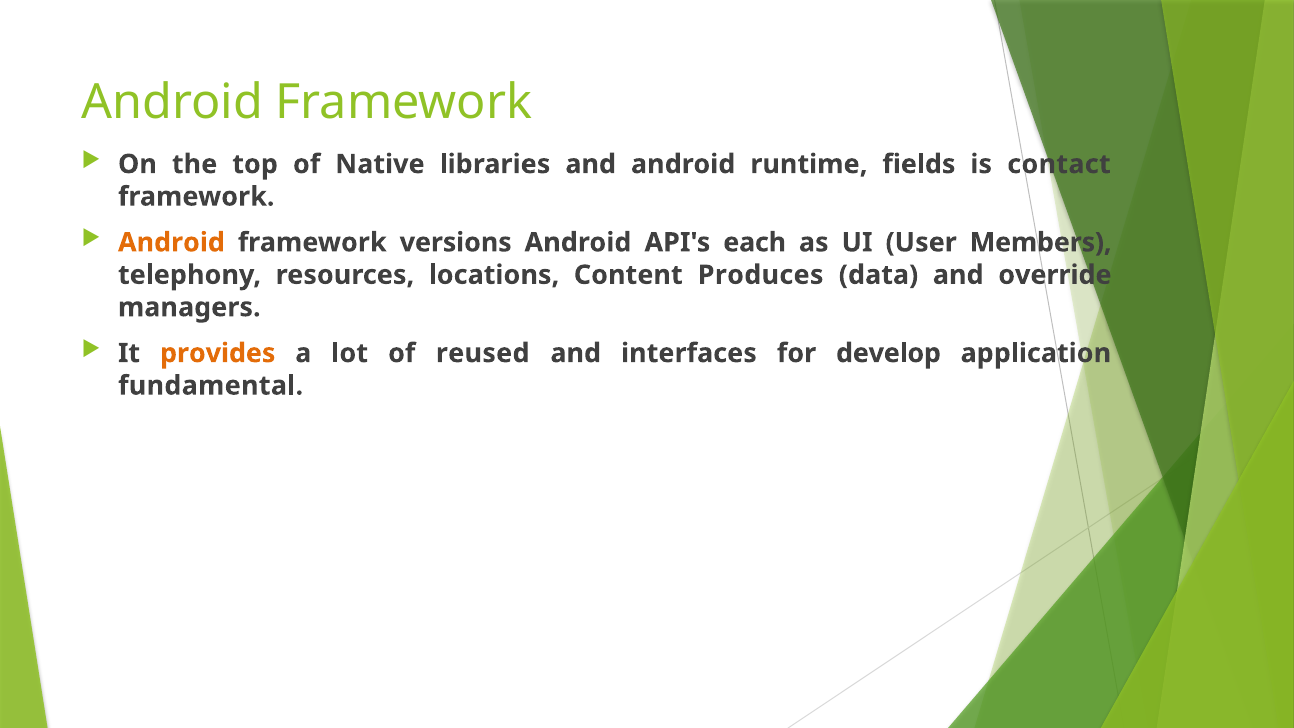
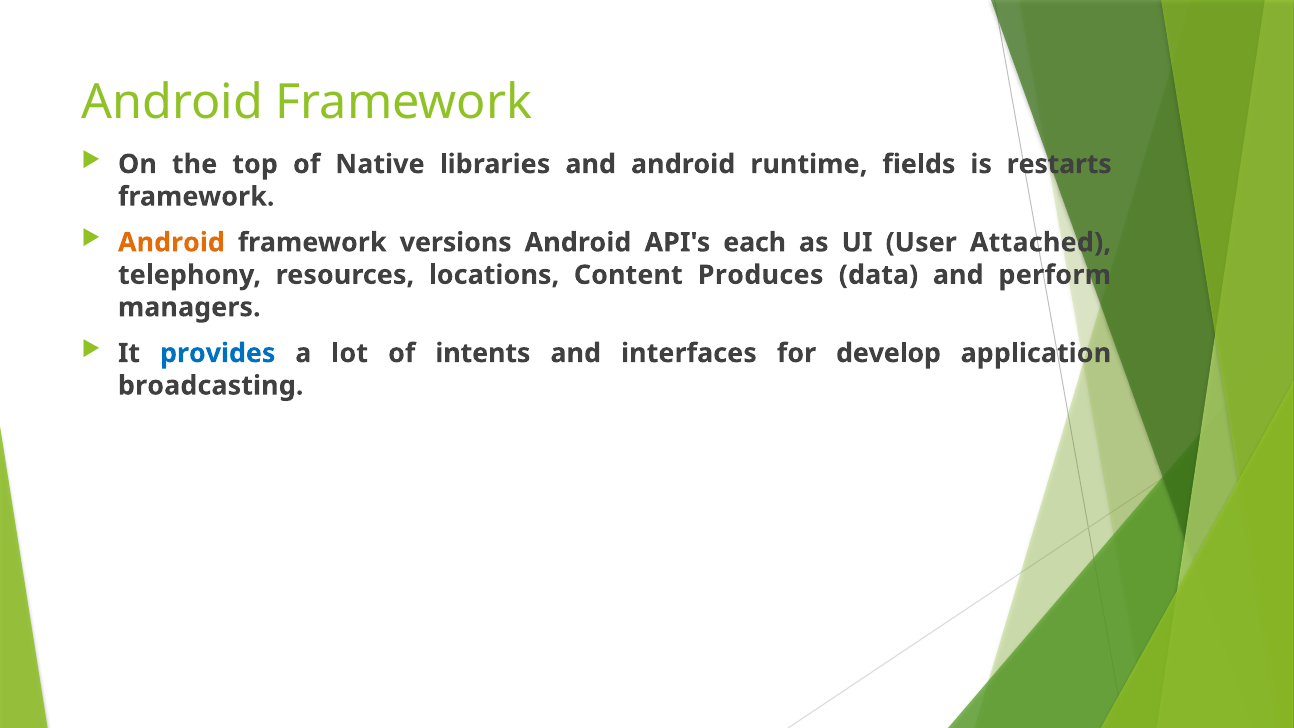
contact: contact -> restarts (1059, 164)
Members: Members -> Attached (1040, 243)
override: override -> perform (1055, 275)
provides colour: orange -> blue (218, 353)
reused: reused -> intents (483, 353)
fundamental: fundamental -> broadcasting (211, 386)
